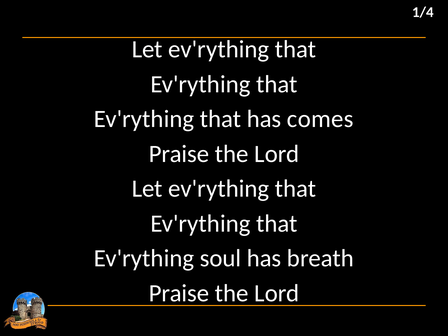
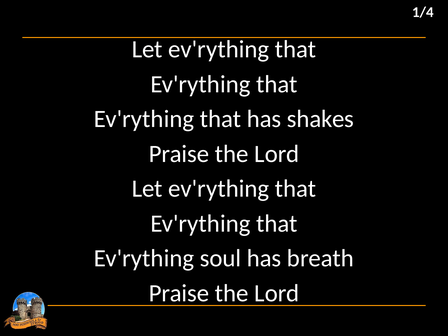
comes: comes -> shakes (321, 119)
